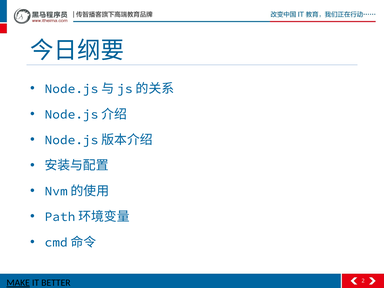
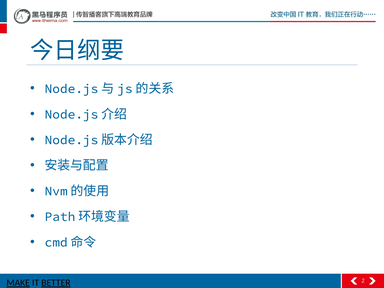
BETTER underline: none -> present (56, 283)
